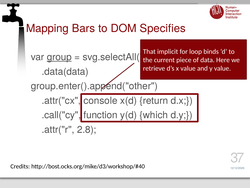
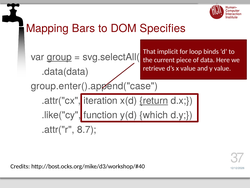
group.enter().append("other: group.enter().append("other -> group.enter().append("case (94, 86)
console: console -> iteration (101, 100)
return underline: none -> present (154, 100)
.call("cy: .call("cy -> .like("cy (61, 115)
2.8: 2.8 -> 8.7 (87, 129)
